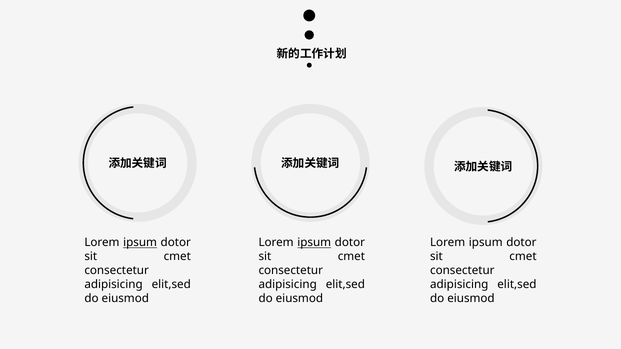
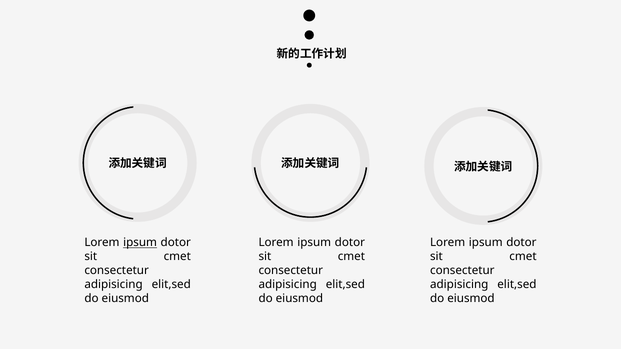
ipsum underline: present -> none (314, 243)
